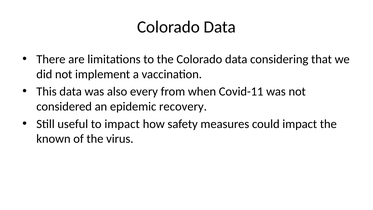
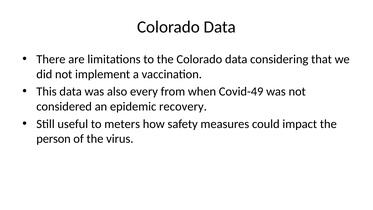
Covid-11: Covid-11 -> Covid-49 (241, 91)
to impact: impact -> meters (122, 124)
known: known -> person (54, 139)
